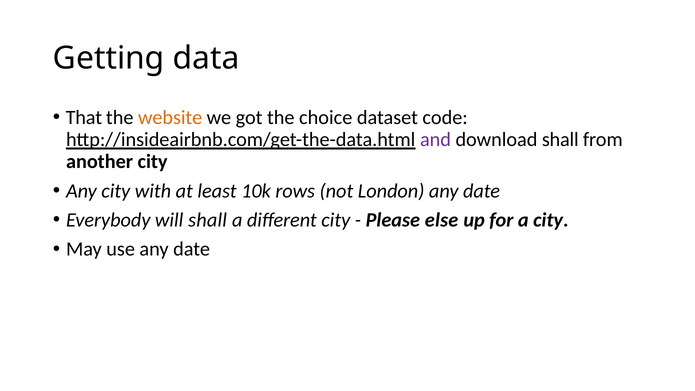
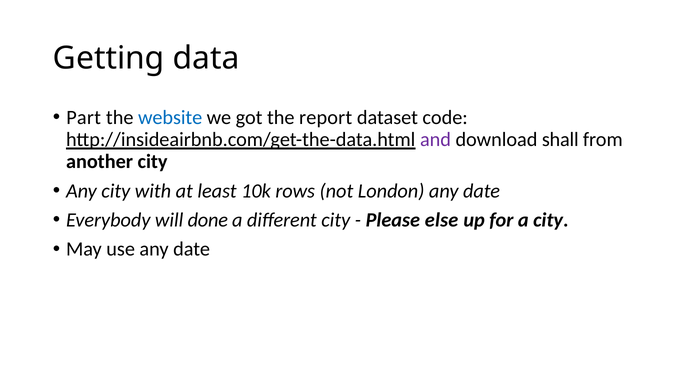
That: That -> Part (84, 118)
website colour: orange -> blue (170, 118)
choice: choice -> report (326, 118)
will shall: shall -> done (208, 220)
